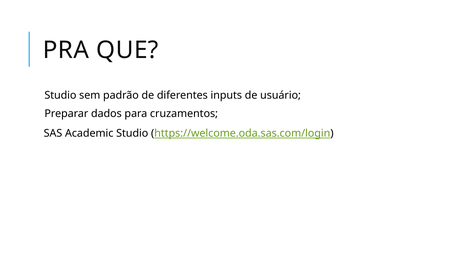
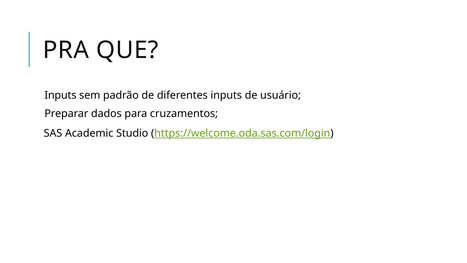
Studio: Studio -> Inputs (60, 95)
